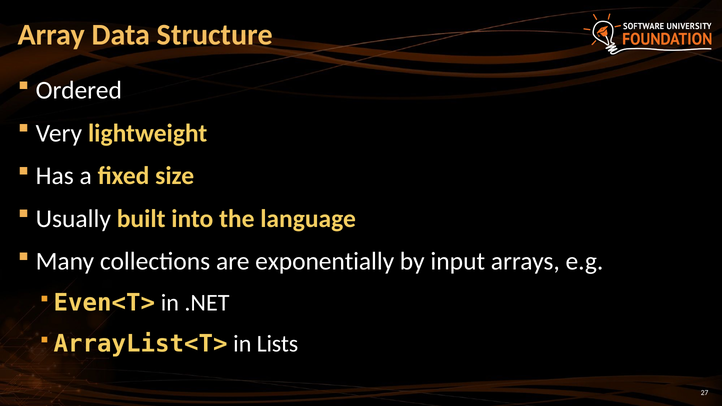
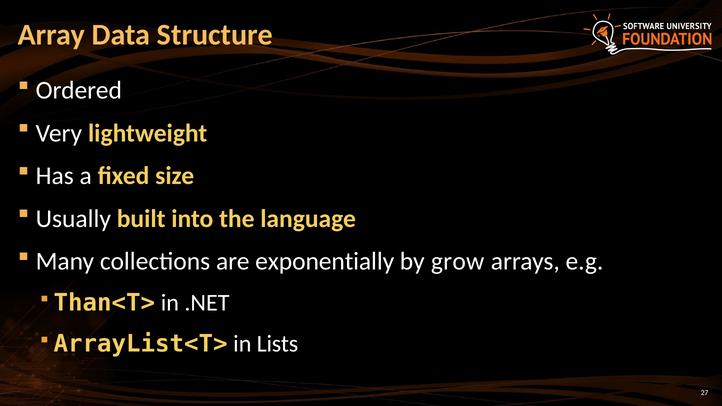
input: input -> grow (458, 262)
Even<T>: Even<T> -> Than<T> (104, 303)
